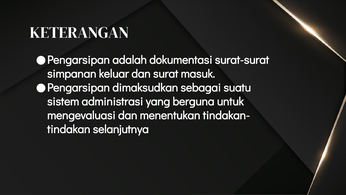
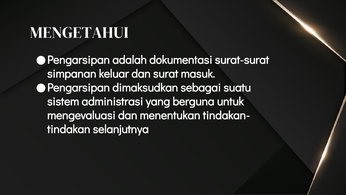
KETERANGAN: KETERANGAN -> MENGETAHUI (79, 33)
